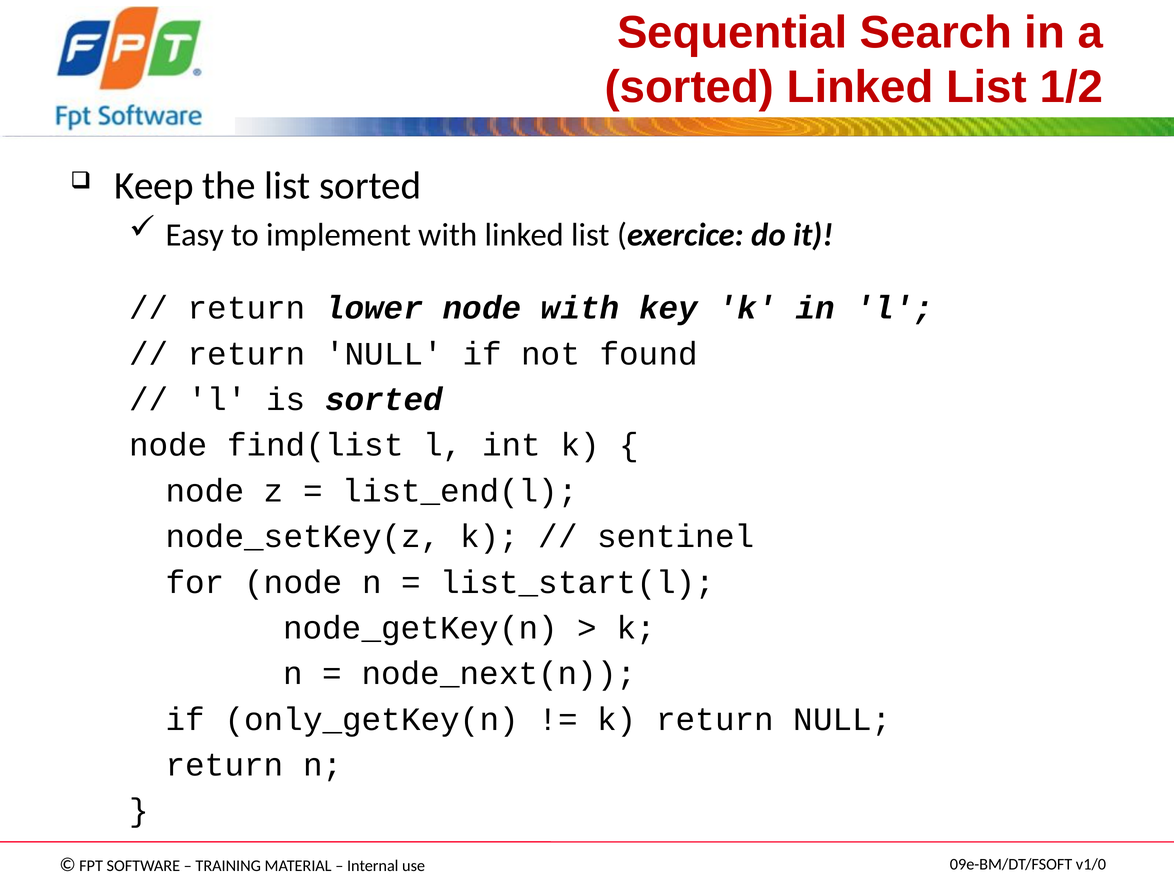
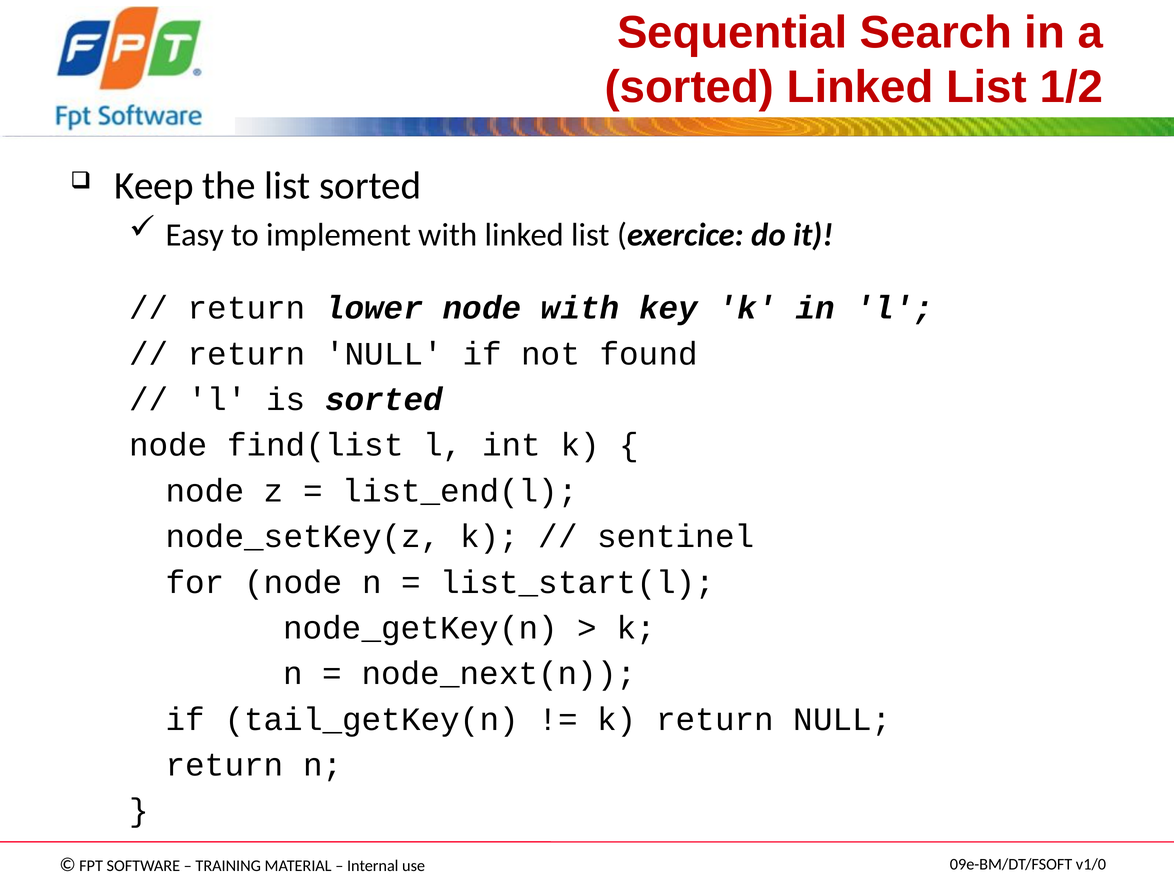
only_getKey(n: only_getKey(n -> tail_getKey(n (372, 719)
